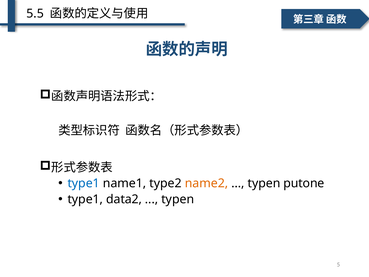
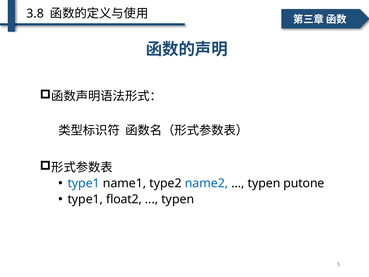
5.5: 5.5 -> 3.8 (35, 14)
name2 colour: orange -> blue (206, 183)
data2: data2 -> float2 (124, 199)
